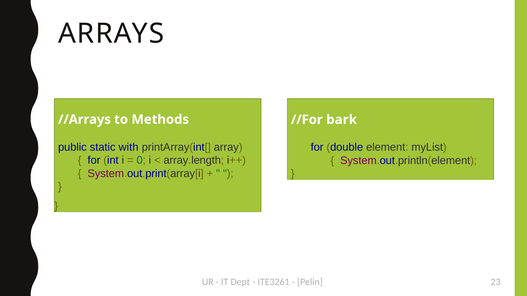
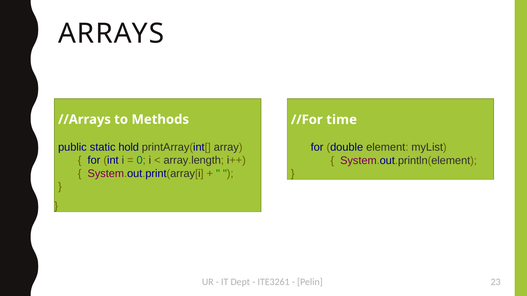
bark: bark -> time (342, 120)
with: with -> hold (129, 147)
